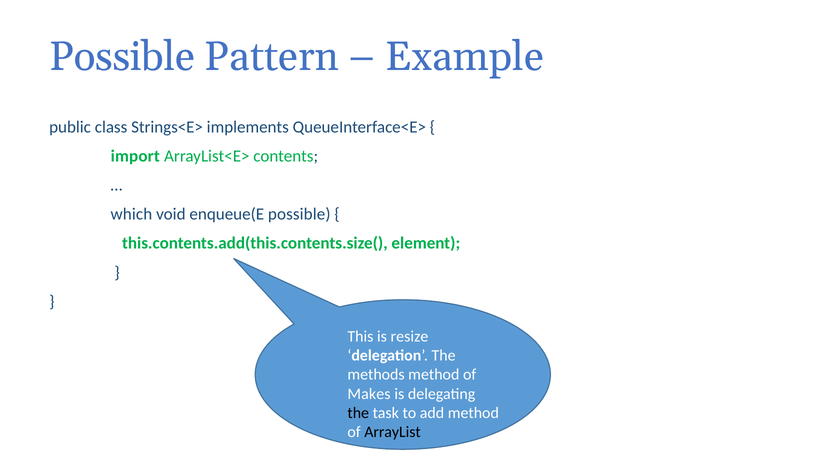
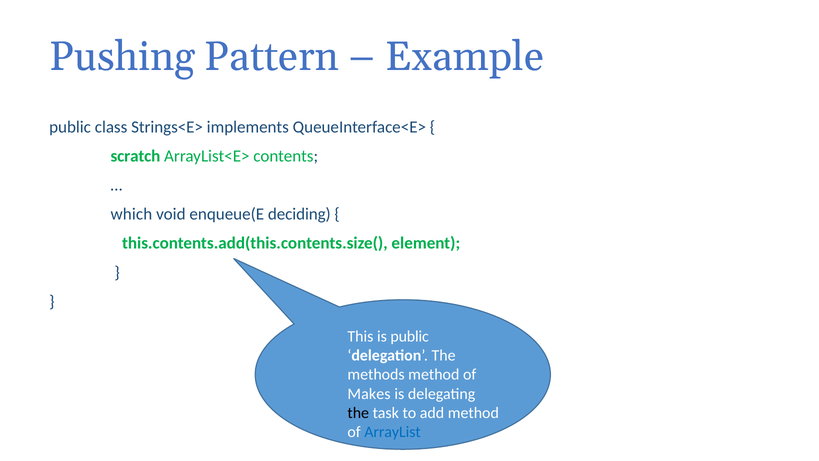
Possible: Possible -> Pushing (122, 57)
import: import -> scratch (135, 156)
enqueue(E possible: possible -> deciding (299, 214)
is resize: resize -> public (410, 336)
ArrayList colour: black -> blue (393, 432)
